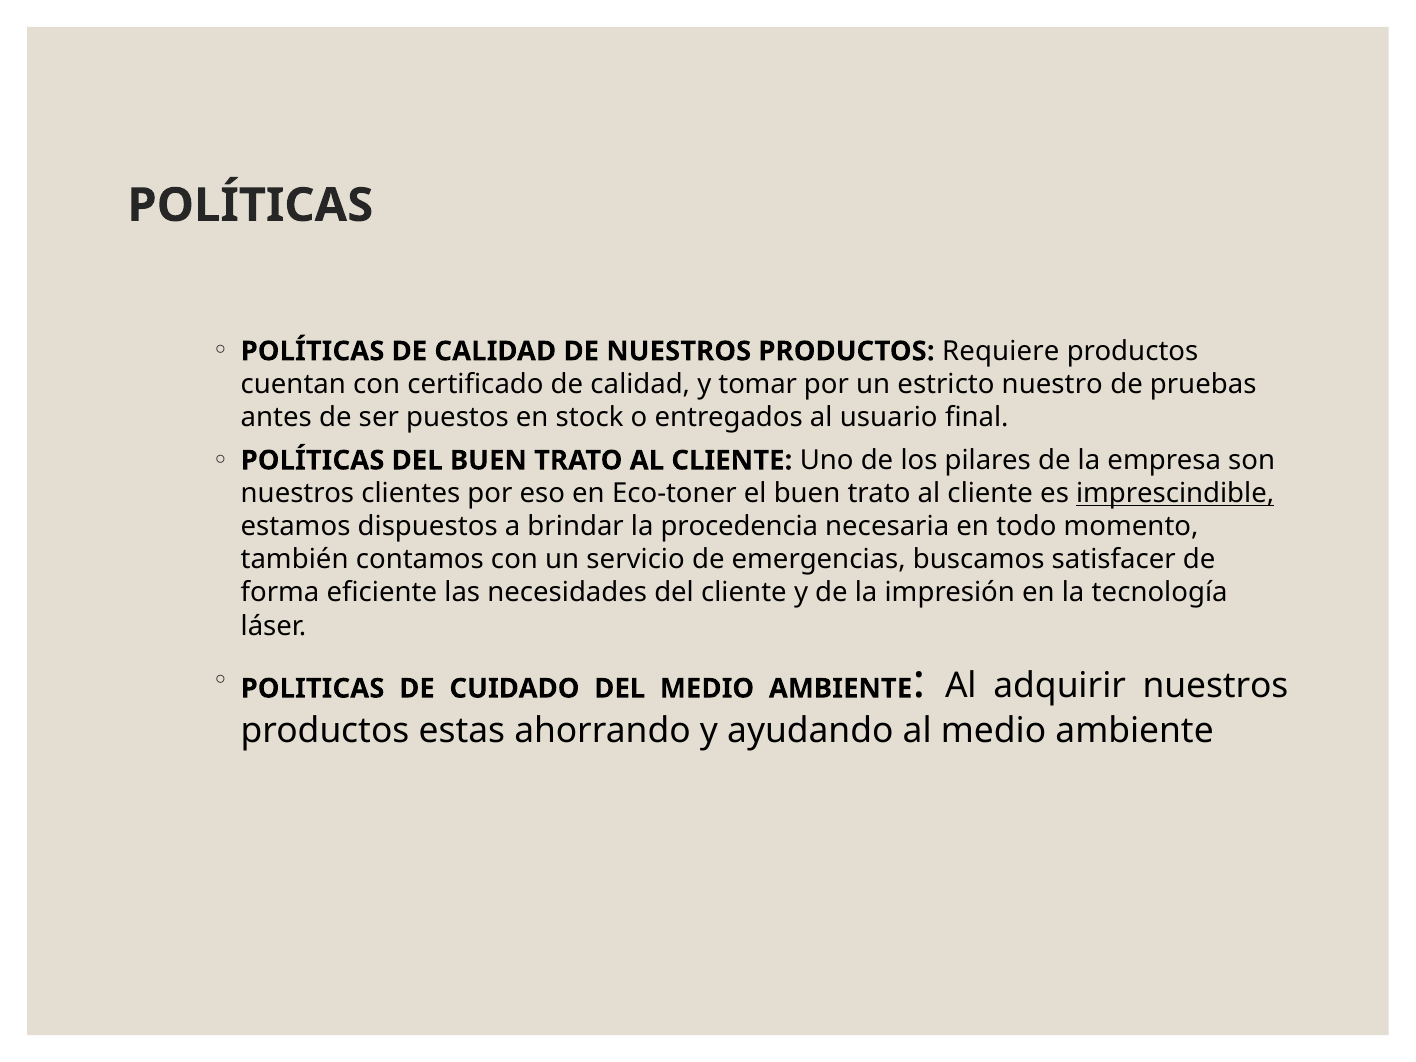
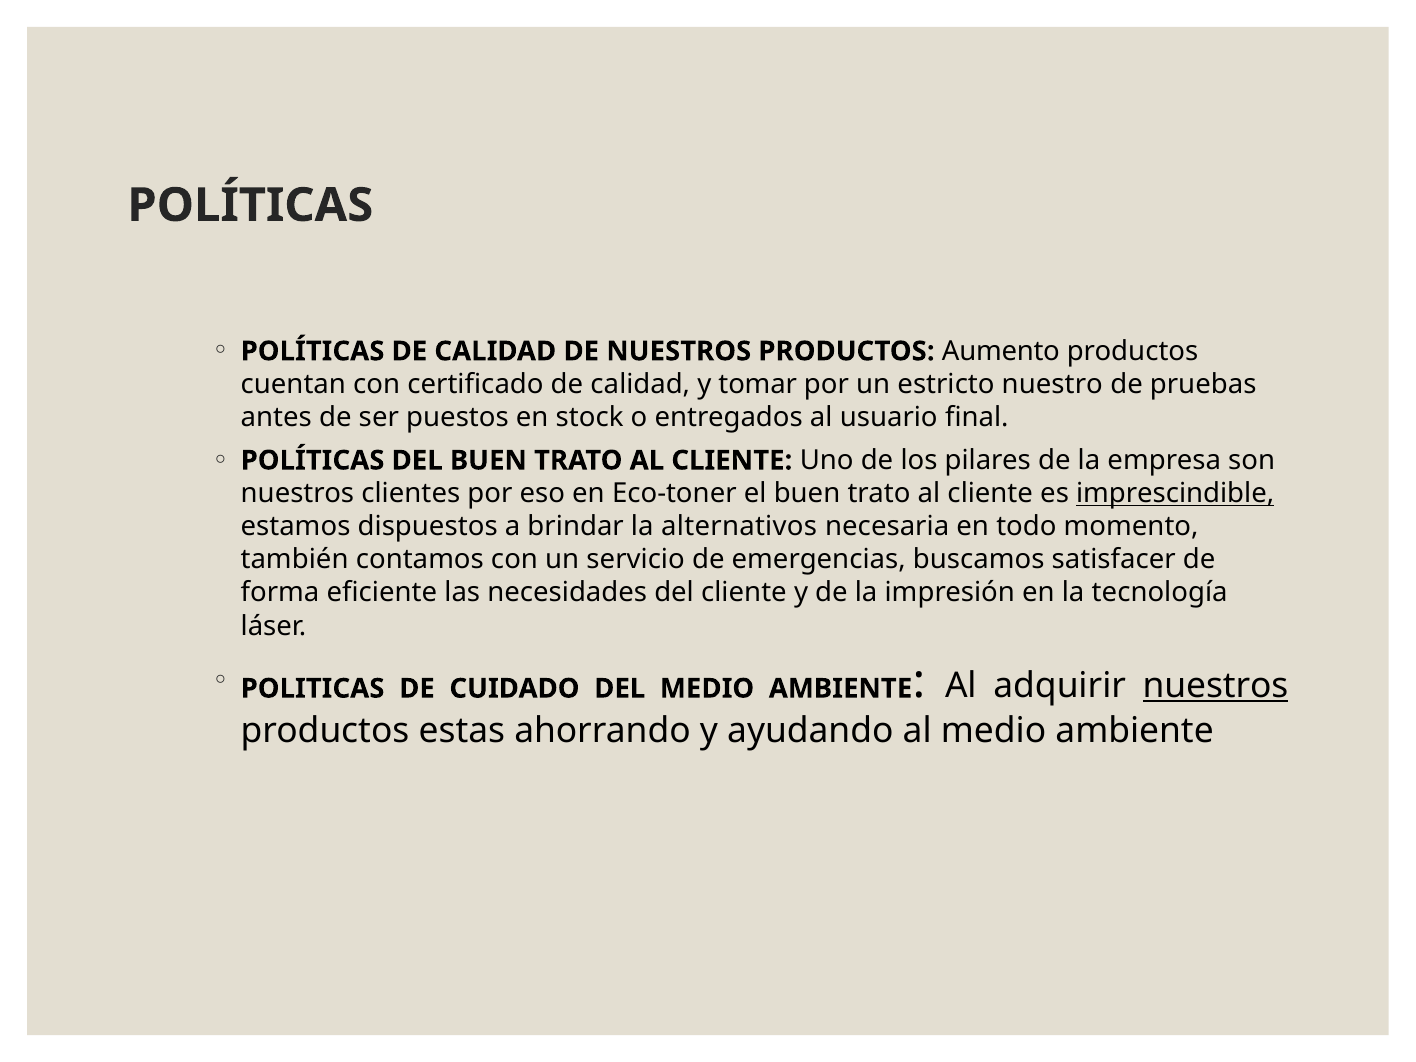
Requiere: Requiere -> Aumento (1001, 351)
procedencia: procedencia -> alternativos (739, 527)
nuestros underline: none -> present (1216, 686)
